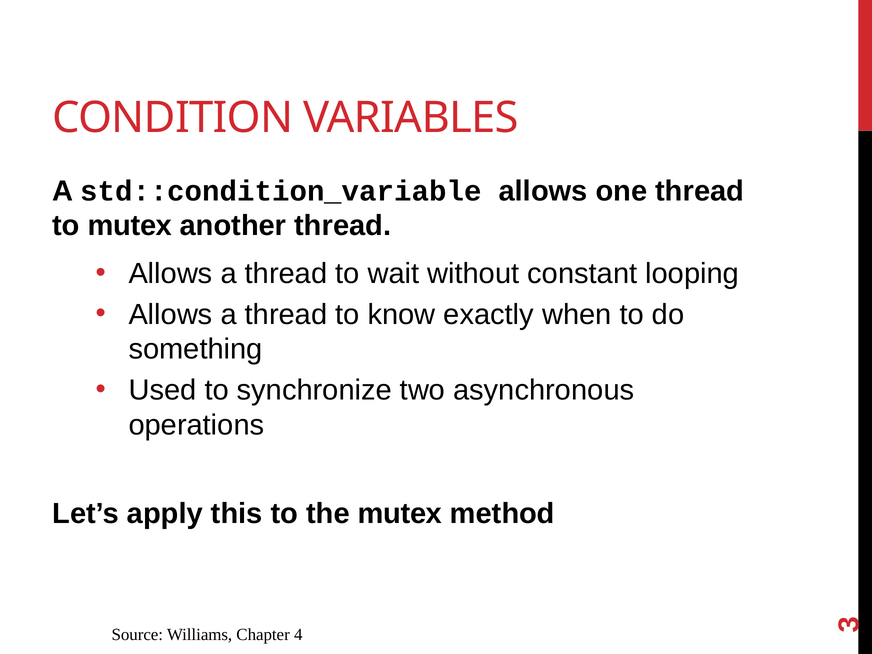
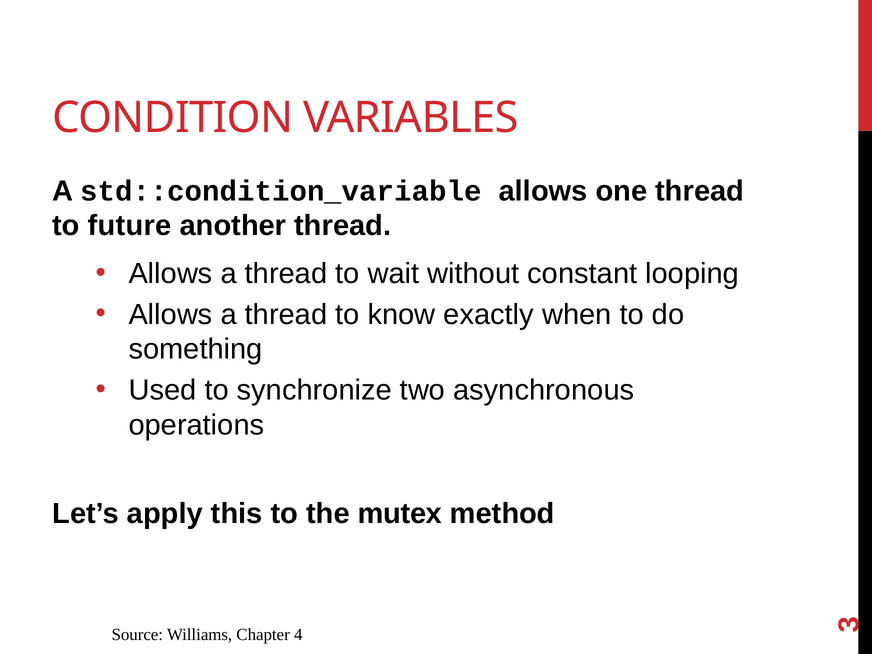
to mutex: mutex -> future (130, 226)
